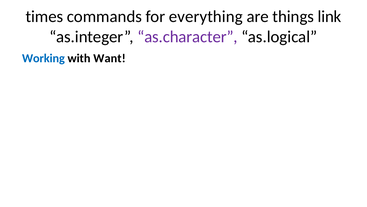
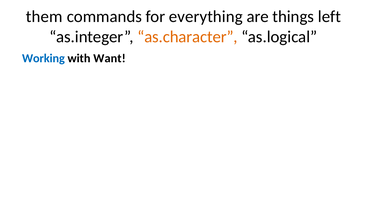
times: times -> them (44, 17)
link: link -> left (329, 17)
as.character colour: purple -> orange (188, 37)
